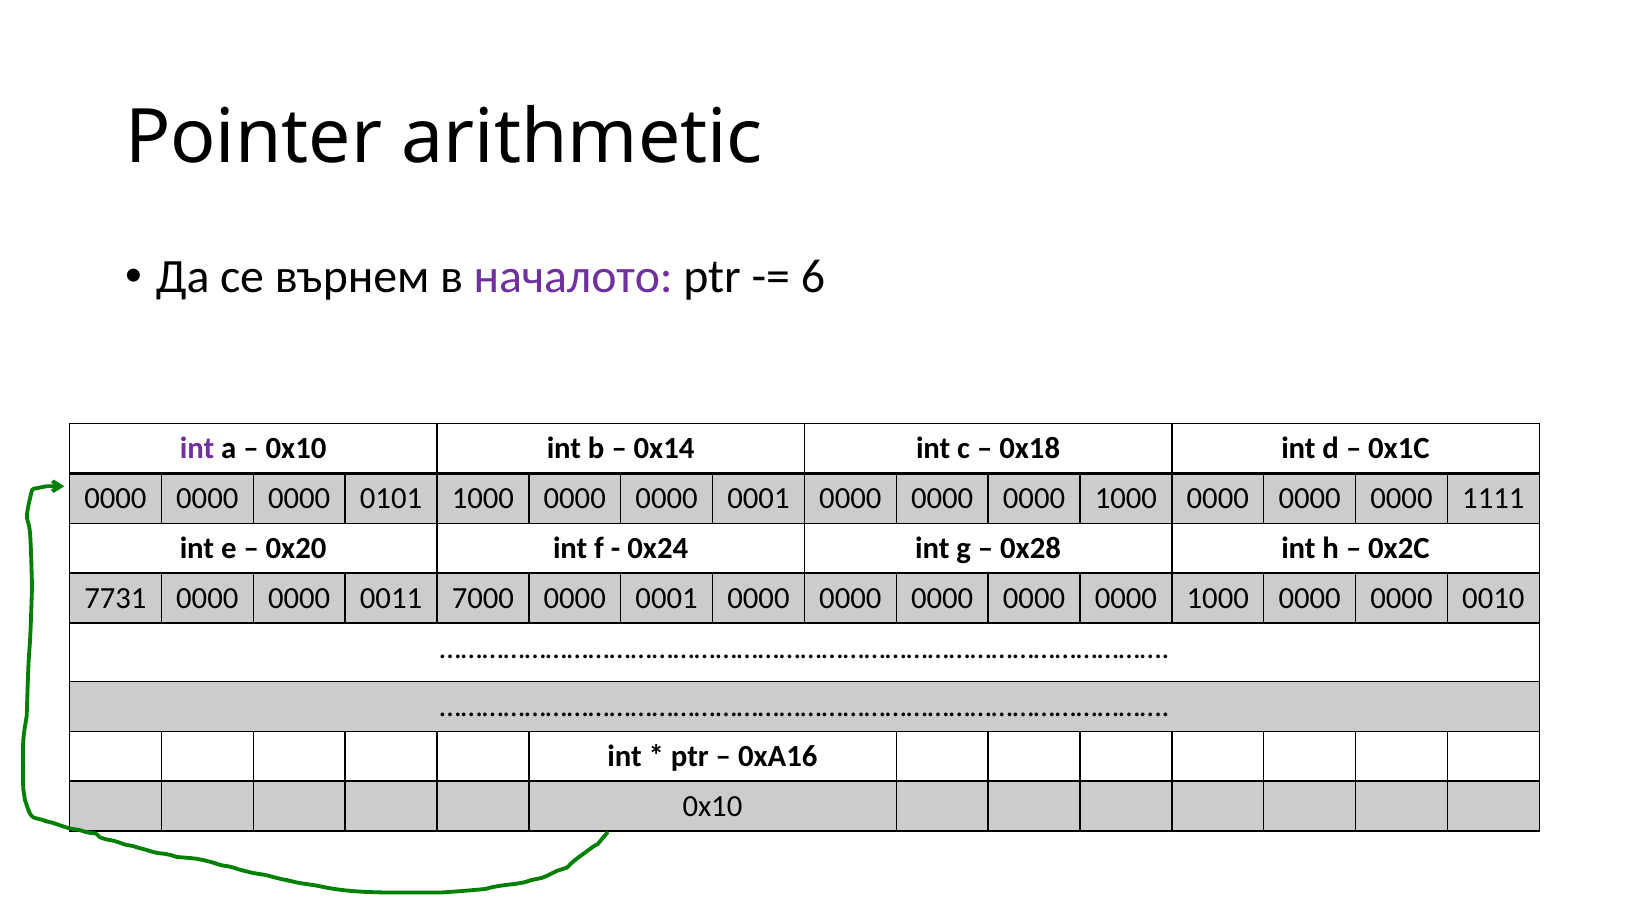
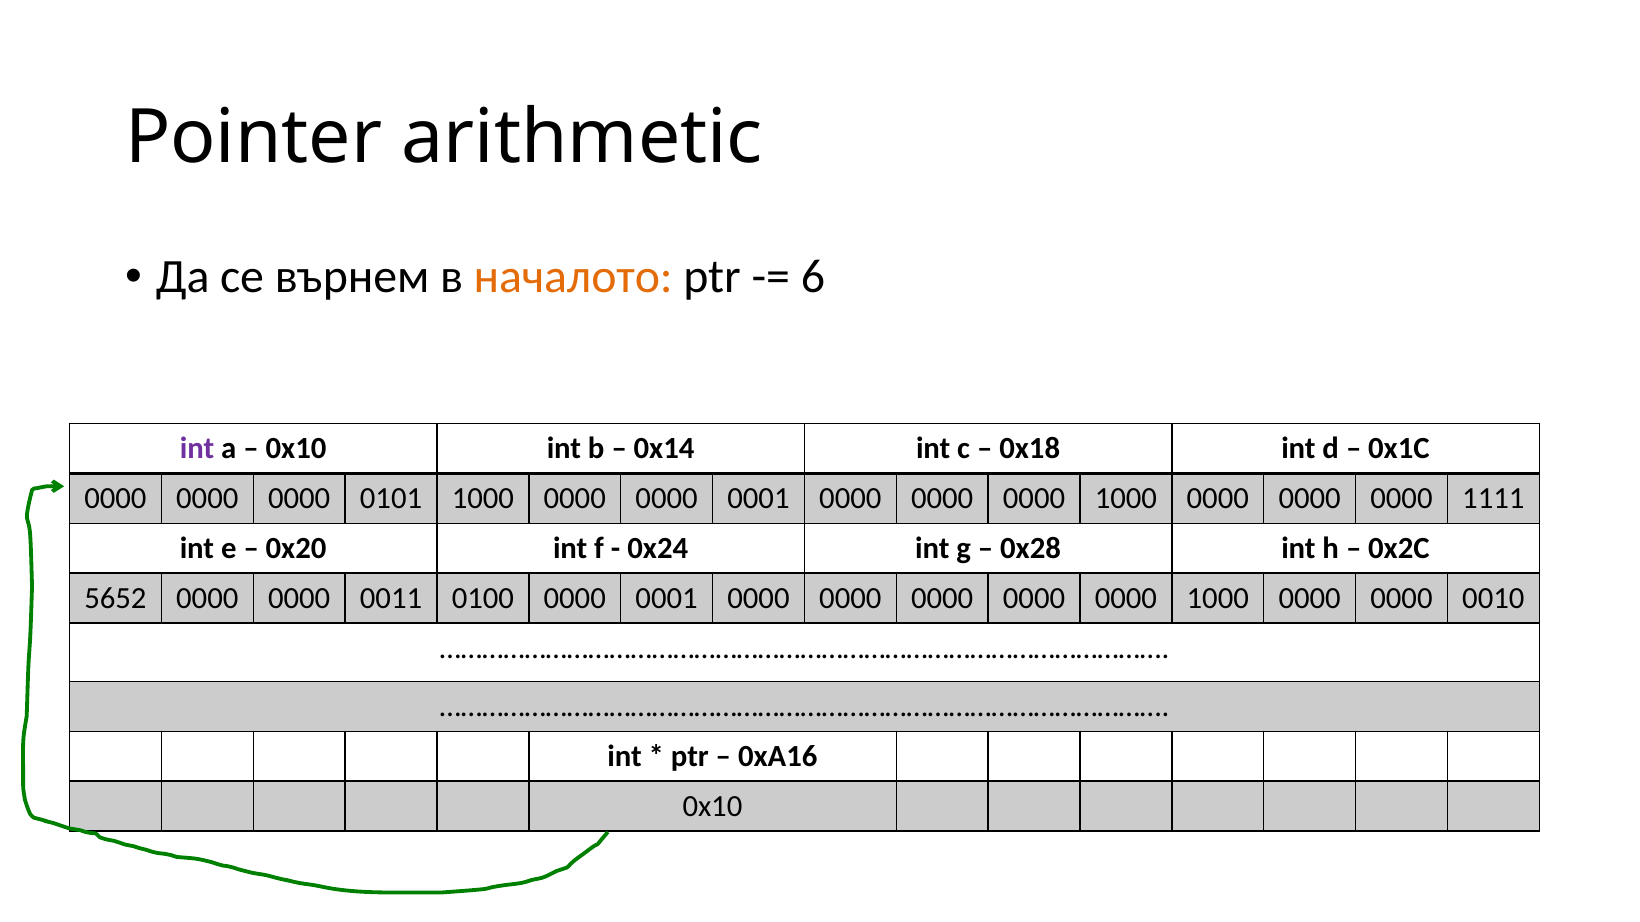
началото colour: purple -> orange (573, 277)
7731: 7731 -> 5652 (115, 599)
7000: 7000 -> 0100 (483, 599)
